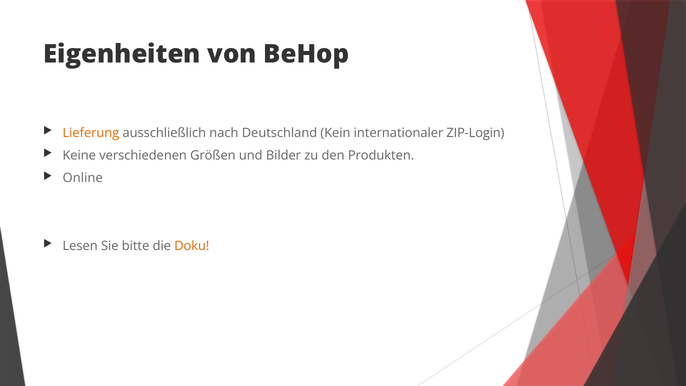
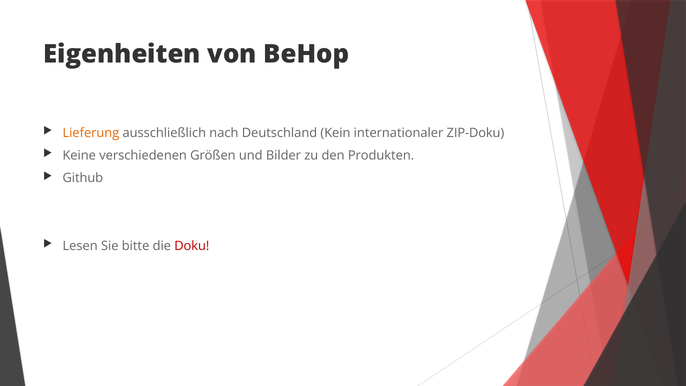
ZIP-Login: ZIP-Login -> ZIP-Doku (475, 133)
Online: Online -> Github (83, 178)
Doku colour: orange -> red (192, 246)
